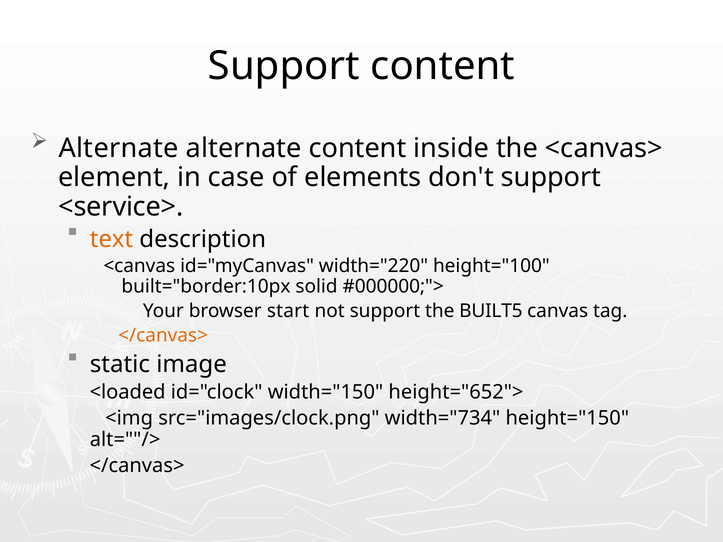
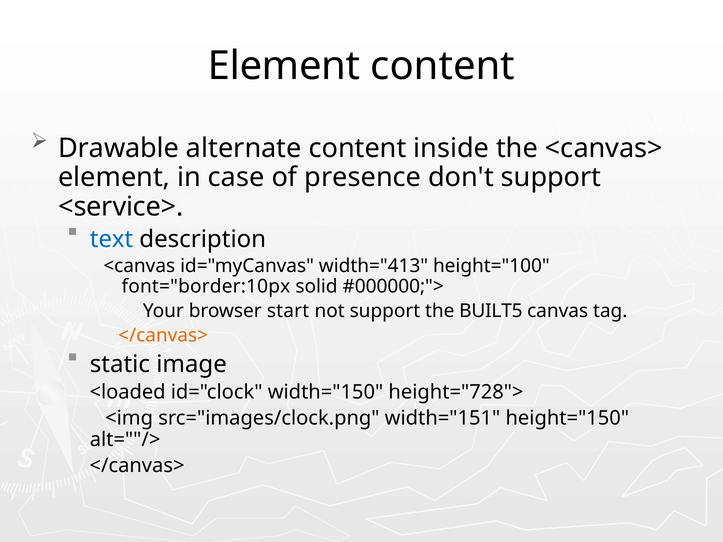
Support: Support -> Element (284, 66)
Alternate: Alternate -> Drawable (119, 148)
elements: elements -> presence (363, 178)
text colour: orange -> blue (111, 239)
width="220: width="220 -> width="413 (373, 266)
built="border:10px: built="border:10px -> font="border:10px (206, 287)
height="652">: height="652"> -> height="728"> (456, 392)
width="734: width="734 -> width="151 (443, 418)
